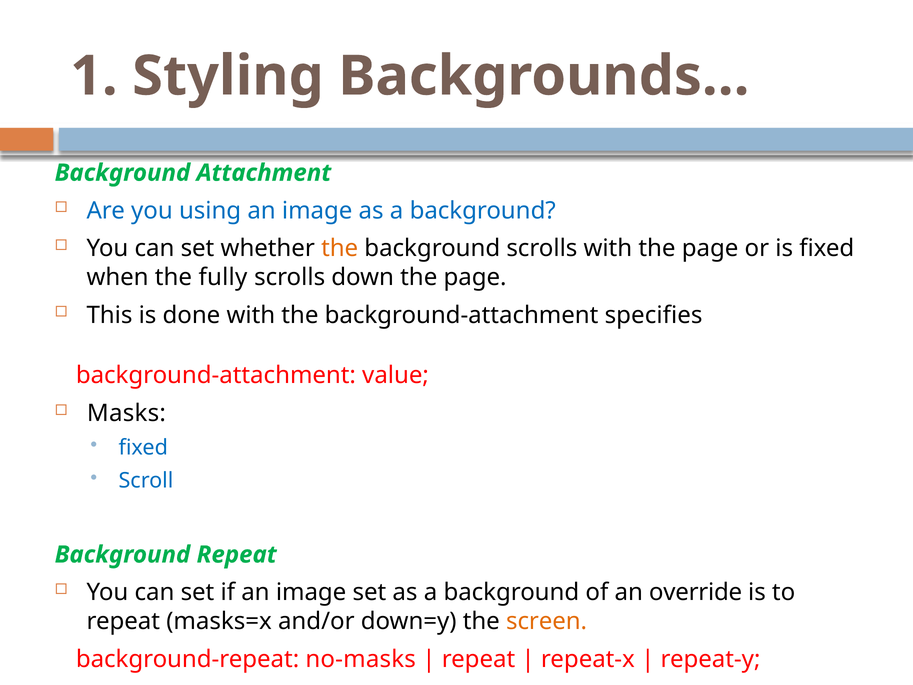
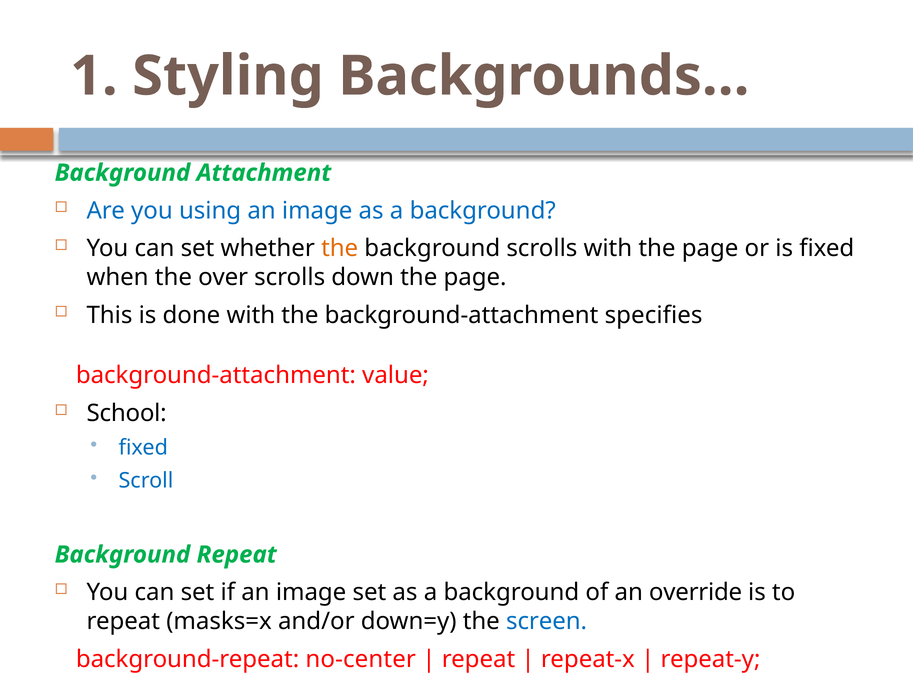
fully: fully -> over (223, 277)
Masks: Masks -> School (127, 413)
screen colour: orange -> blue (547, 621)
no-masks: no-masks -> no-center (361, 659)
